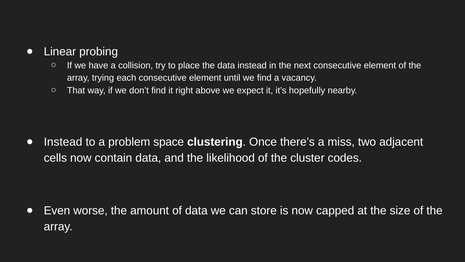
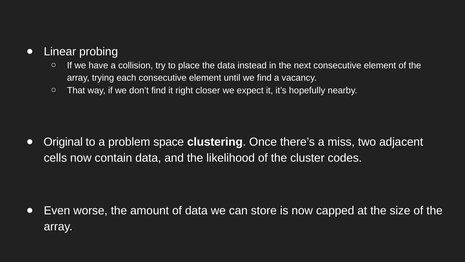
above: above -> closer (208, 90)
Instead: Instead -> Original (63, 142)
